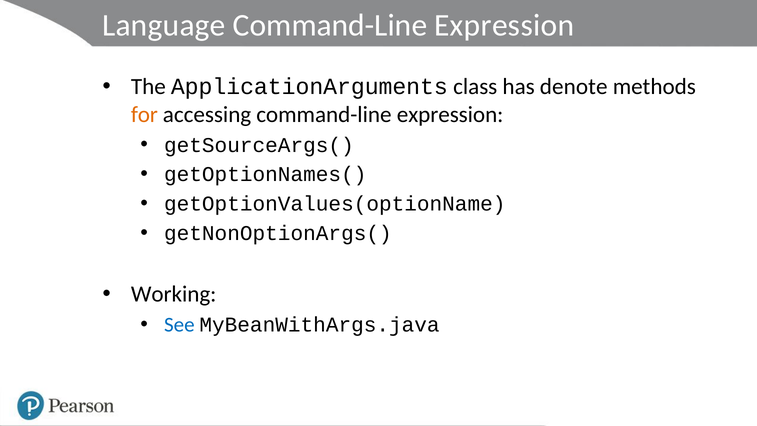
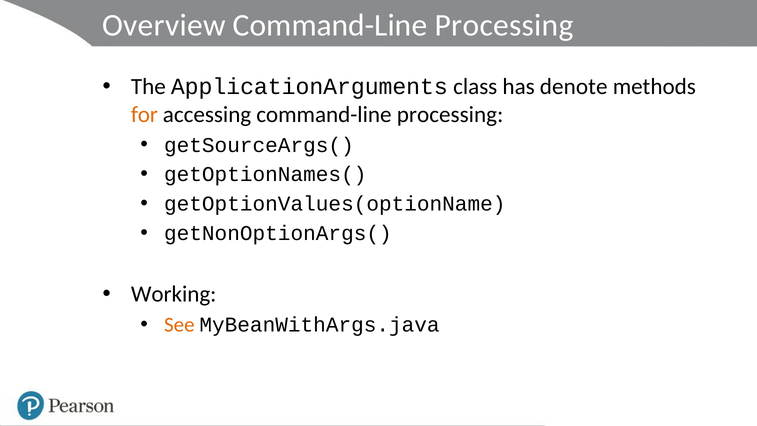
Language: Language -> Overview (164, 25)
Expression: Expression -> Processing (504, 25)
accessing command-line expression: expression -> processing (450, 114)
See colour: blue -> orange (179, 325)
